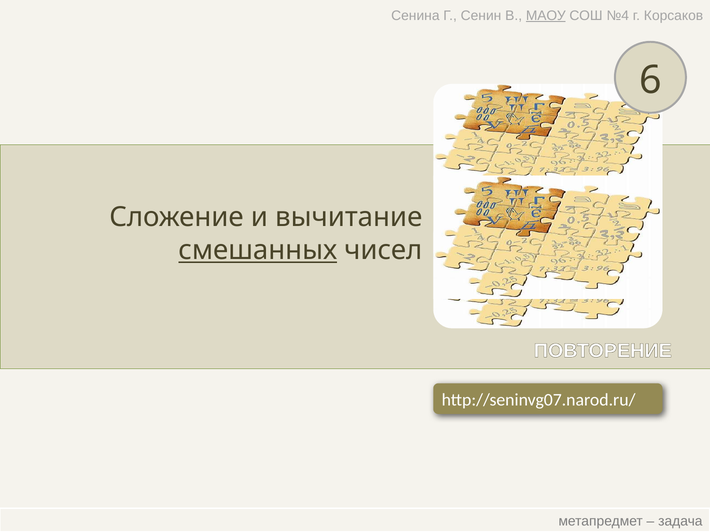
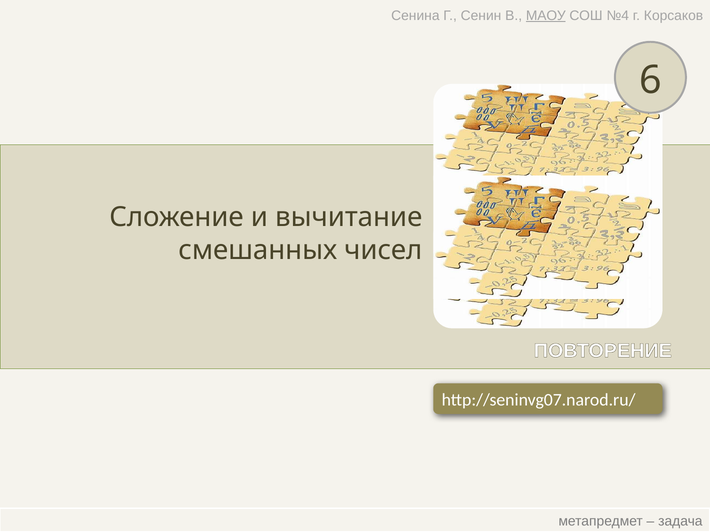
смешанных underline: present -> none (258, 251)
